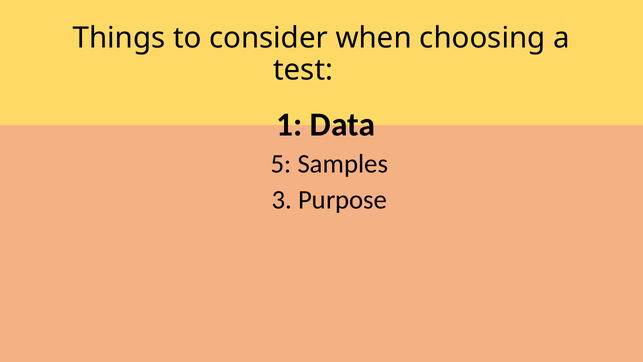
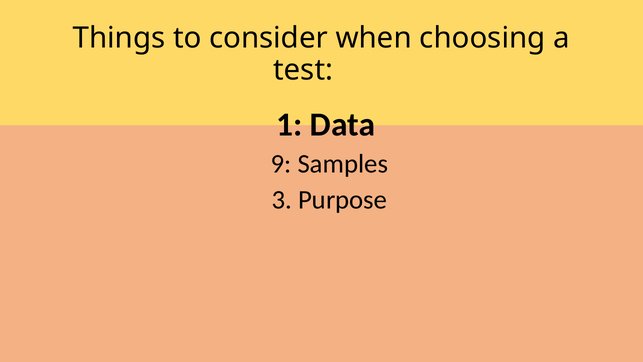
5: 5 -> 9 (281, 164)
